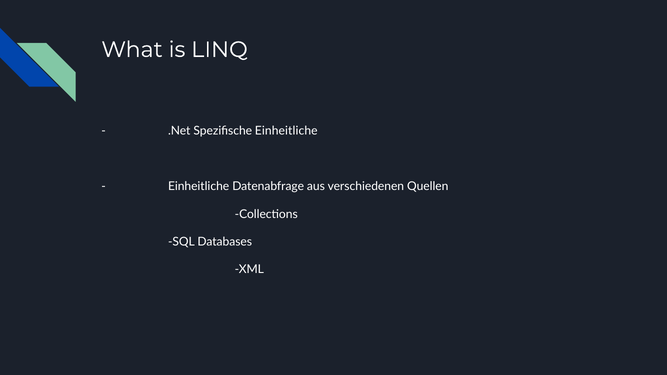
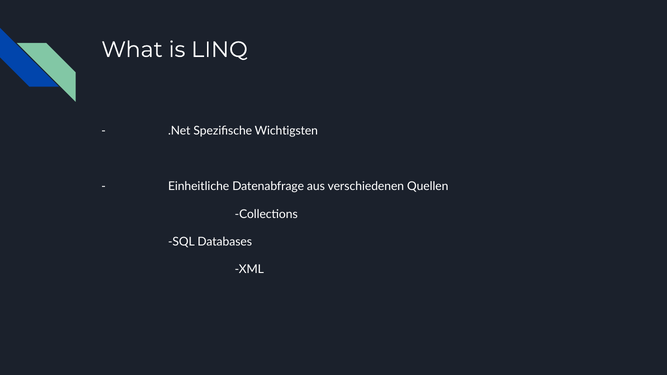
Spezifische Einheitliche: Einheitliche -> Wichtigsten (286, 131)
